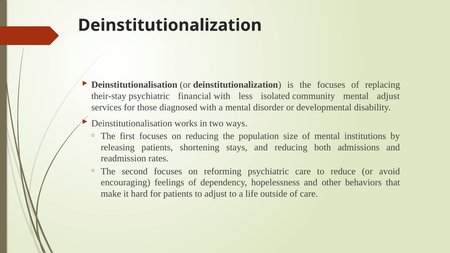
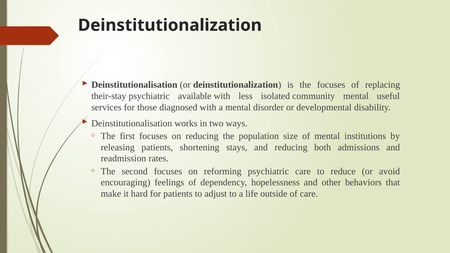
financial: financial -> available (195, 96)
mental adjust: adjust -> useful (388, 96)
